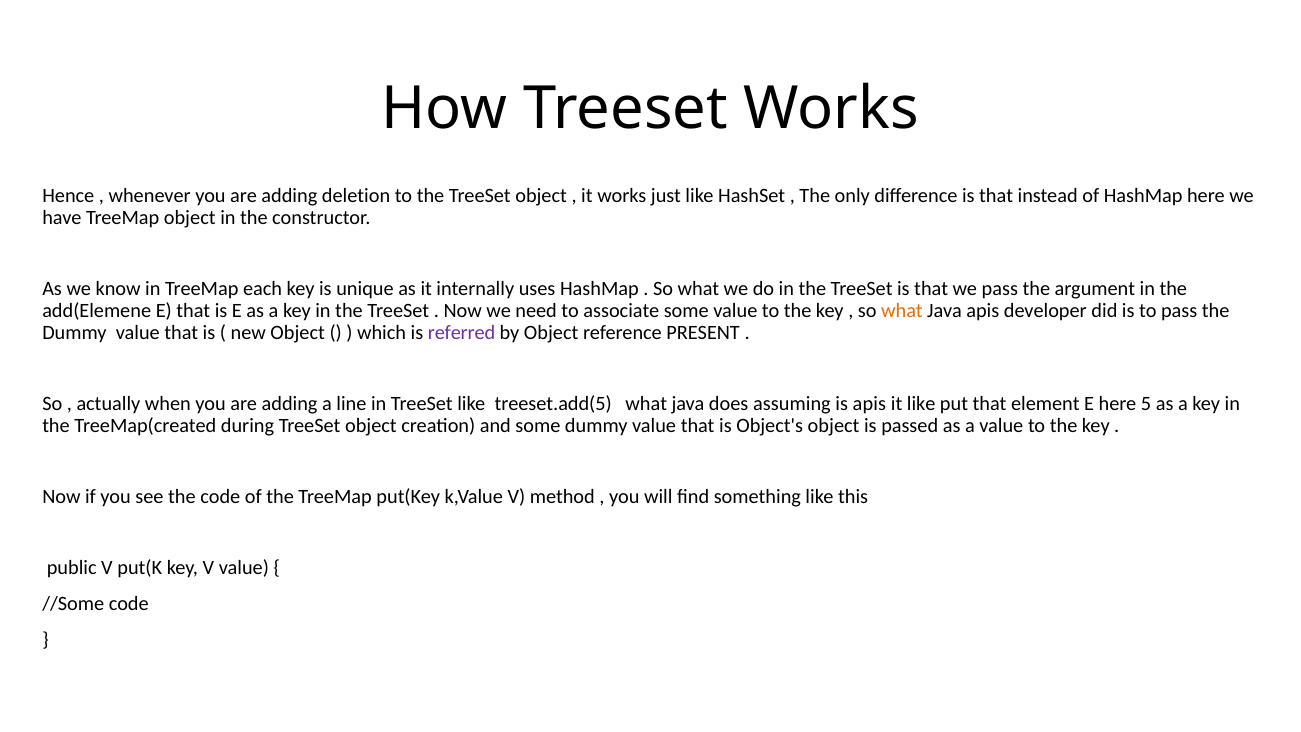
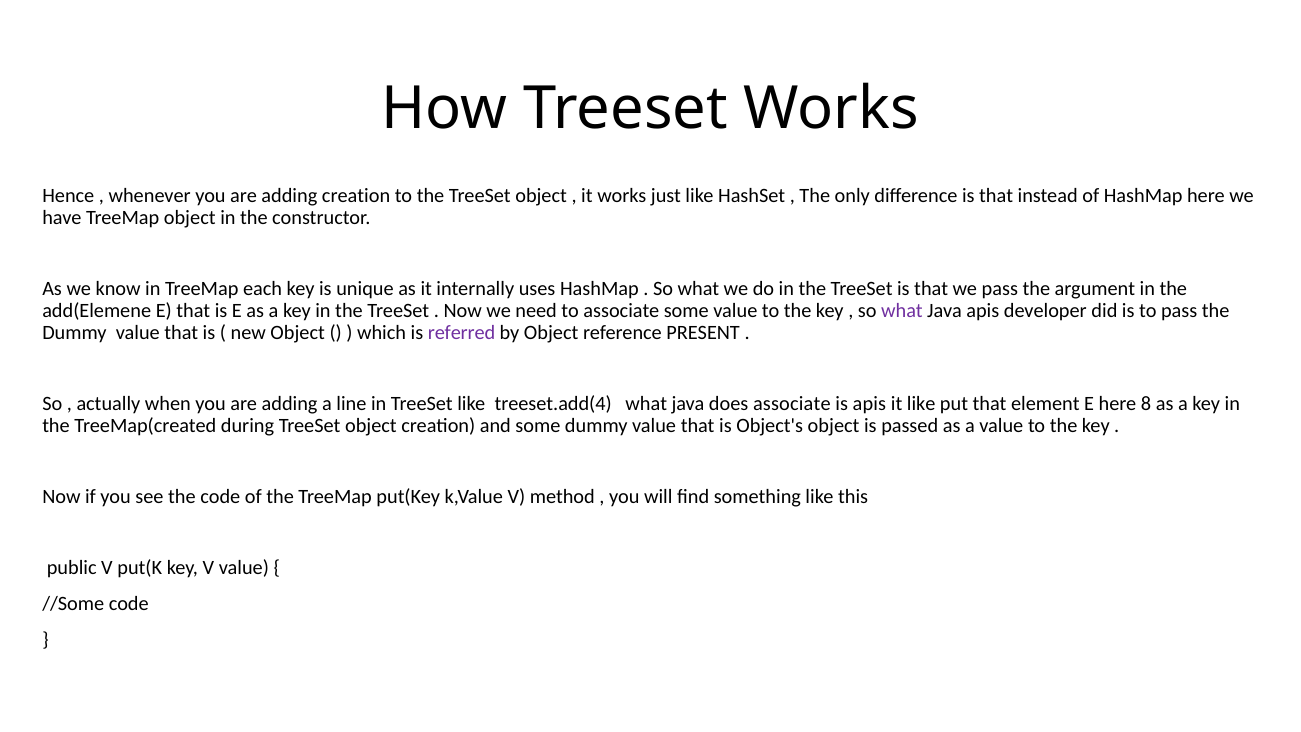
adding deletion: deletion -> creation (356, 196)
what colour: orange -> purple (902, 311)
treeset.add(5: treeset.add(5 -> treeset.add(4 (553, 404)
does assuming: assuming -> associate (792, 404)
5: 5 -> 8 (1146, 404)
